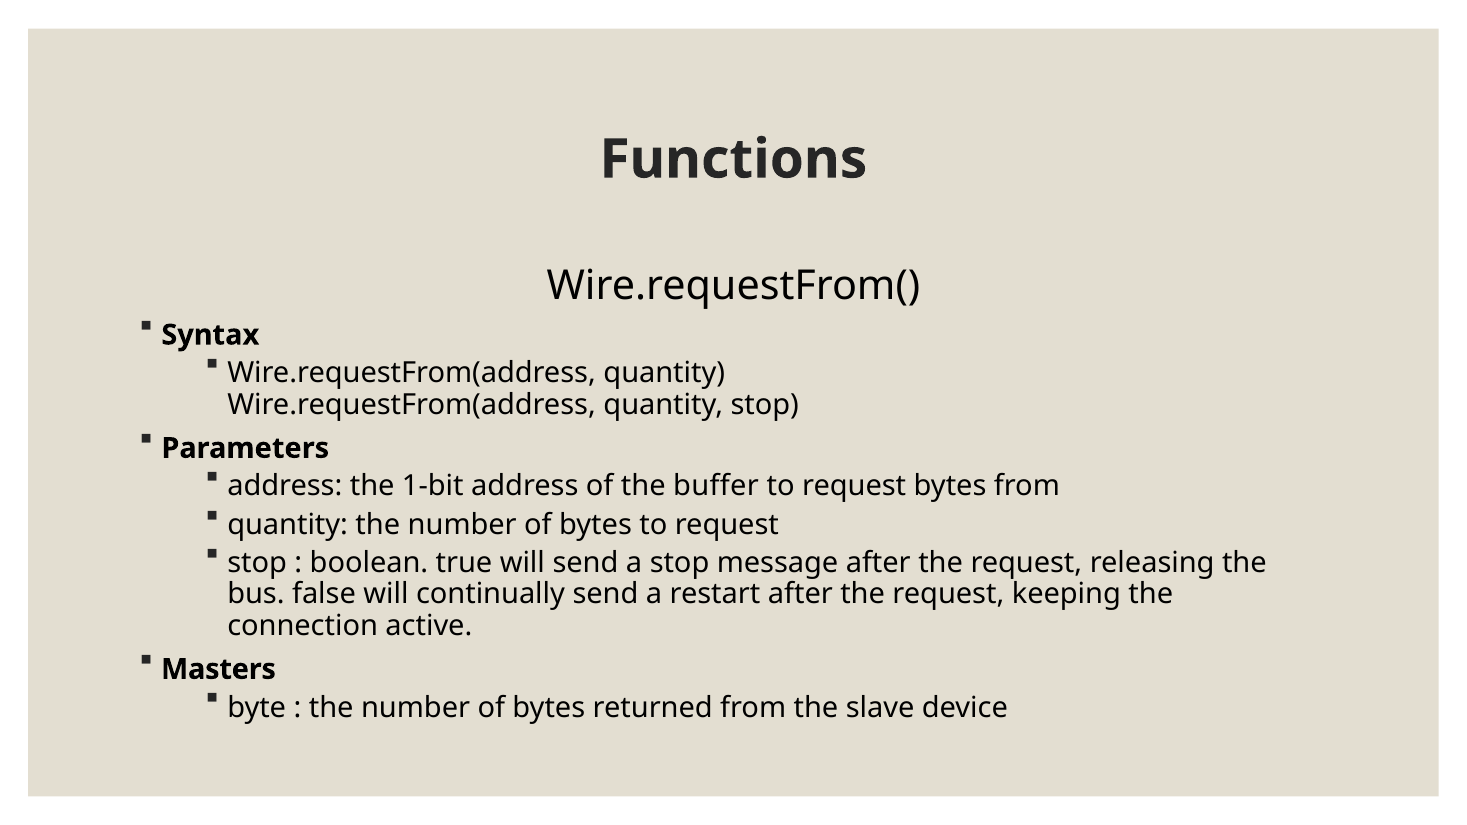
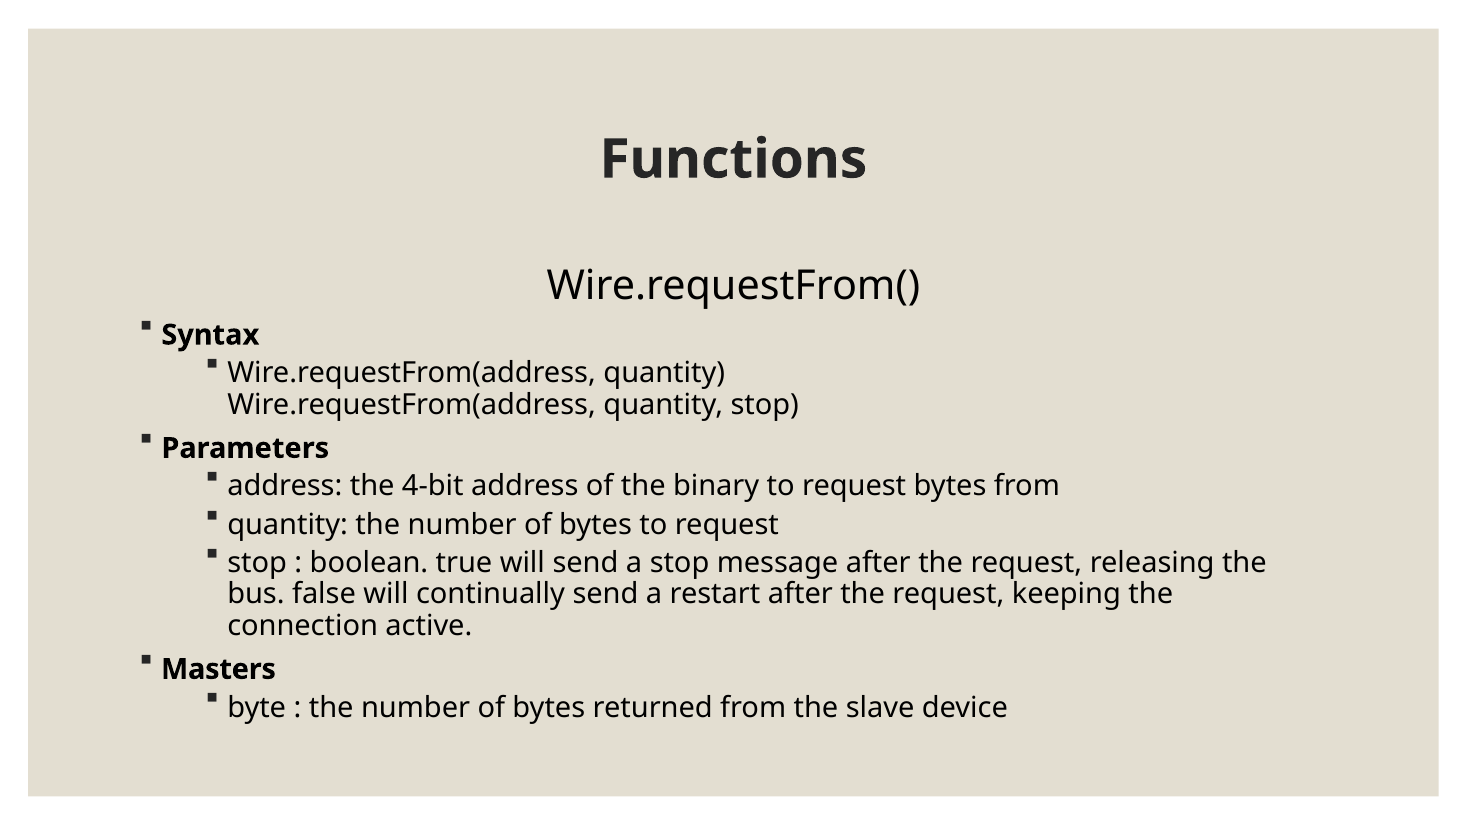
1-bit: 1-bit -> 4-bit (433, 487)
buffer: buffer -> binary (716, 487)
